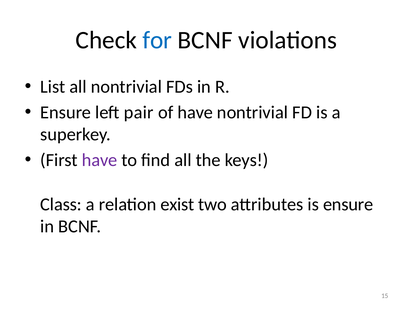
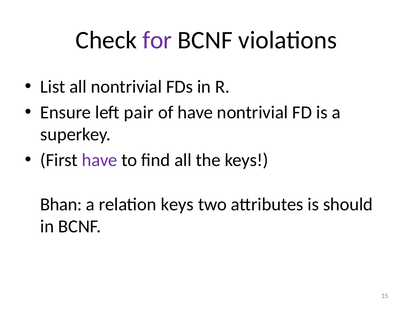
for colour: blue -> purple (157, 40)
Class: Class -> Bhan (61, 204)
relation exist: exist -> keys (177, 204)
is ensure: ensure -> should (348, 204)
